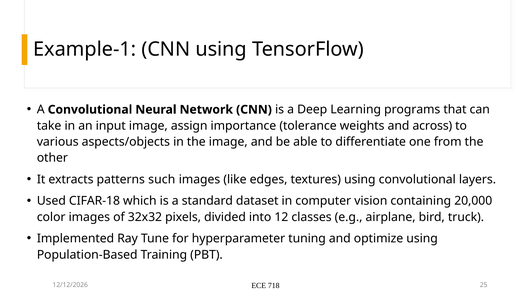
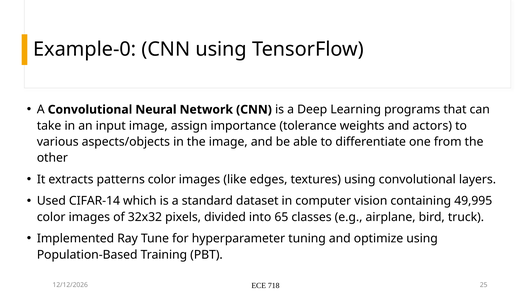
Example-1: Example-1 -> Example-0 (85, 49)
across: across -> actors (432, 126)
patterns such: such -> color (162, 179)
CIFAR-18: CIFAR-18 -> CIFAR-14 (94, 201)
20,000: 20,000 -> 49,995 (473, 201)
12: 12 -> 65 (281, 217)
